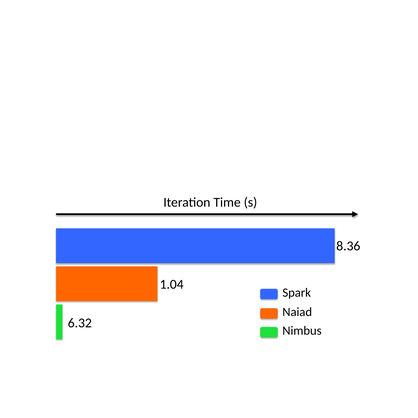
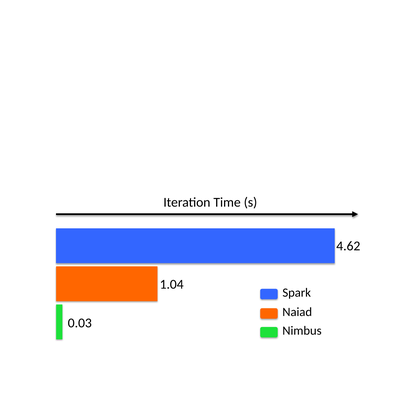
8.36: 8.36 -> 4.62 (348, 246)
6.32: 6.32 -> 0.03 (80, 323)
